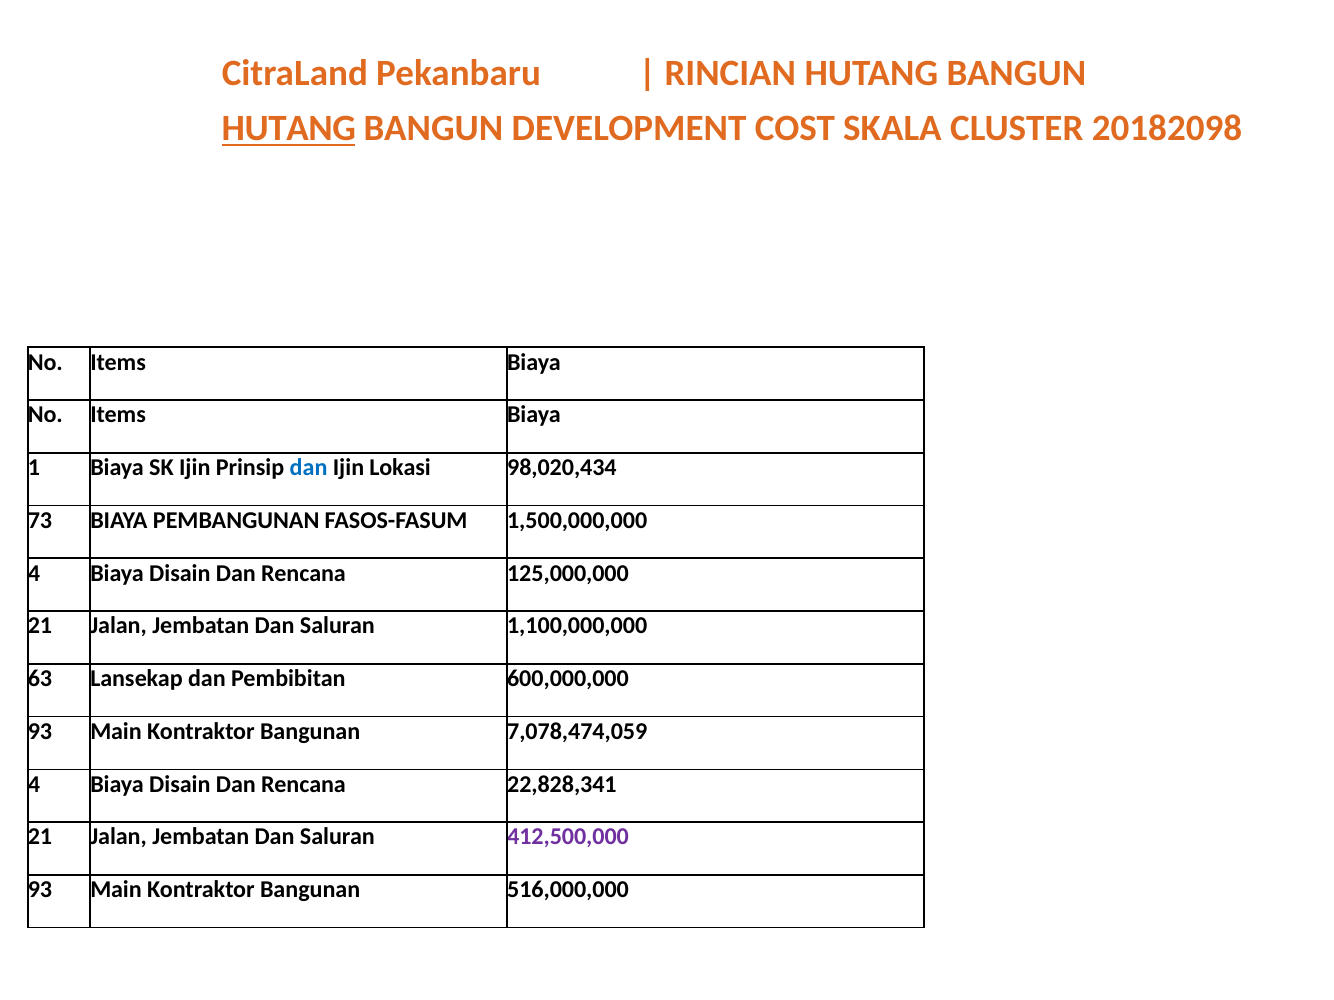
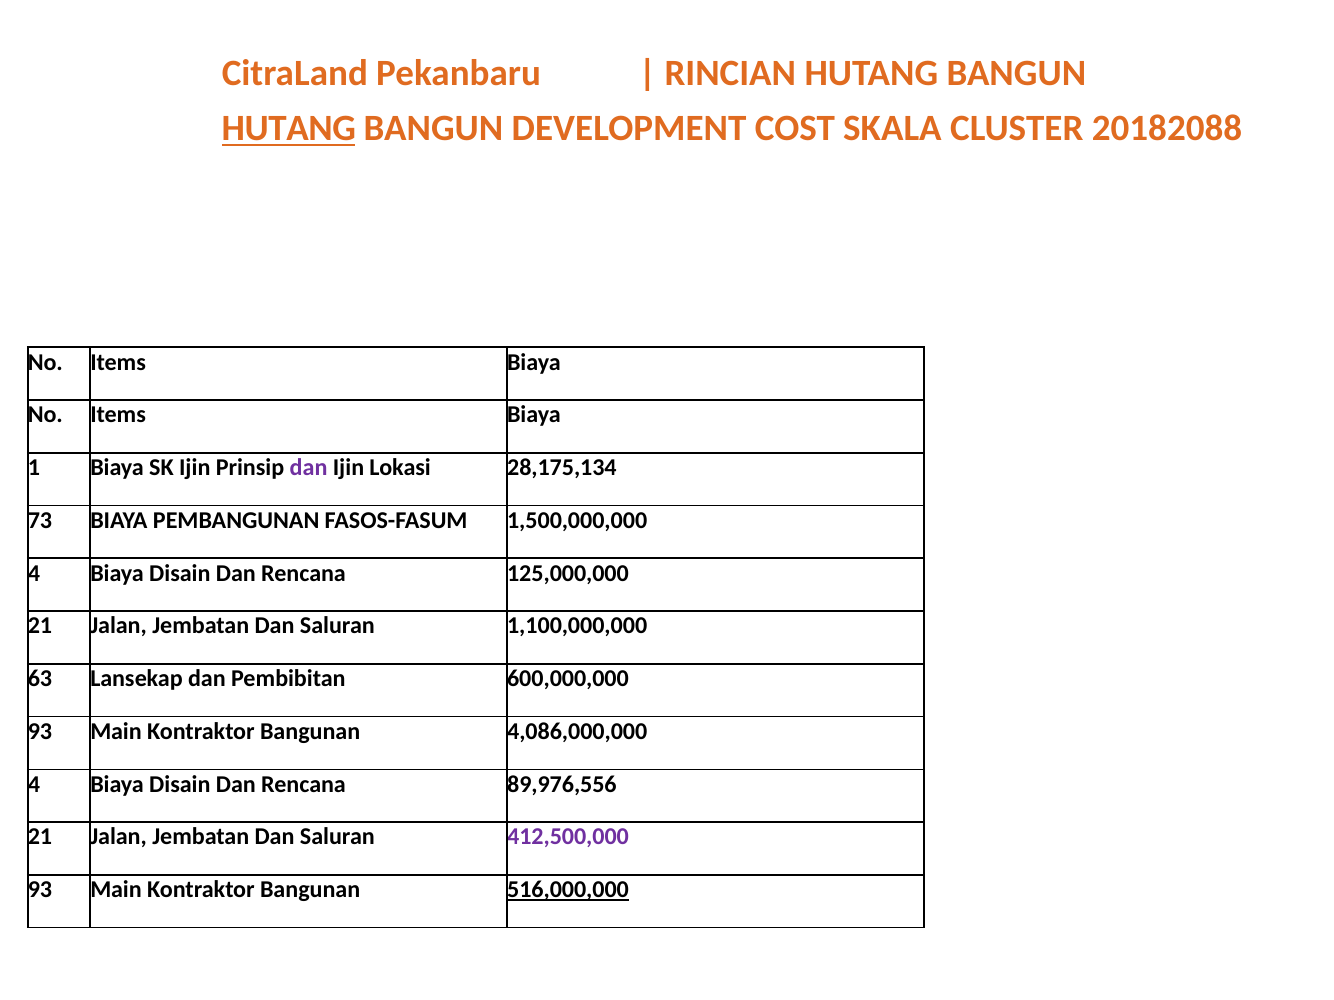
20182098: 20182098 -> 20182088 (1167, 129)
dan colour: blue -> purple (309, 468)
98,020,434: 98,020,434 -> 28,175,134 (562, 468)
7,078,474,059: 7,078,474,059 -> 4,086,000,000 (577, 732)
22,828,341: 22,828,341 -> 89,976,556 (562, 785)
516,000,000 underline: none -> present (568, 890)
